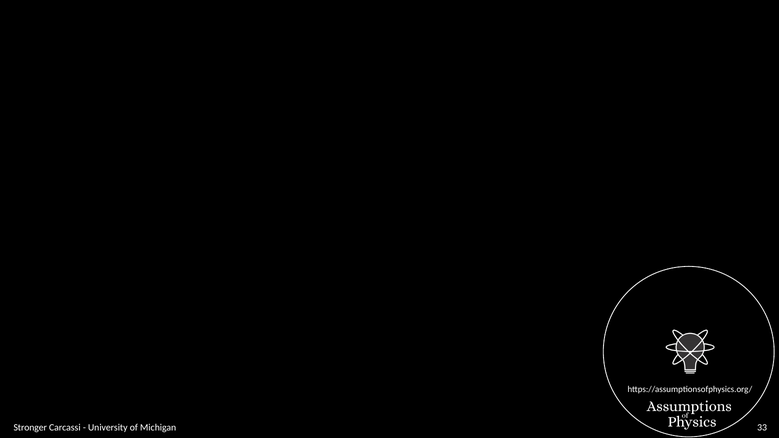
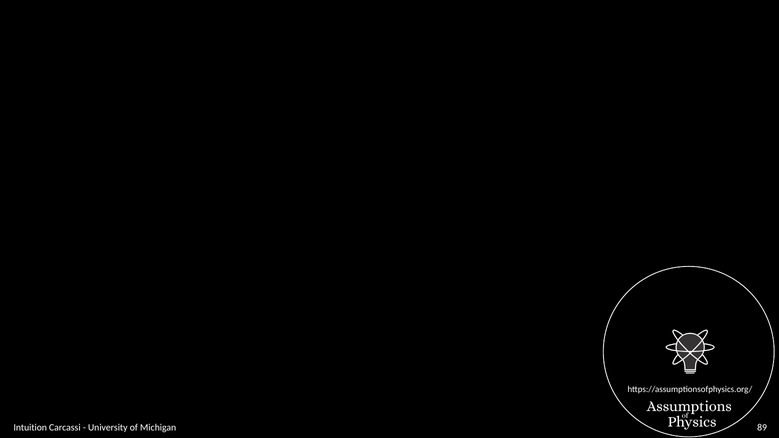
Stronger: Stronger -> Intuition (30, 428)
33: 33 -> 89 (762, 428)
